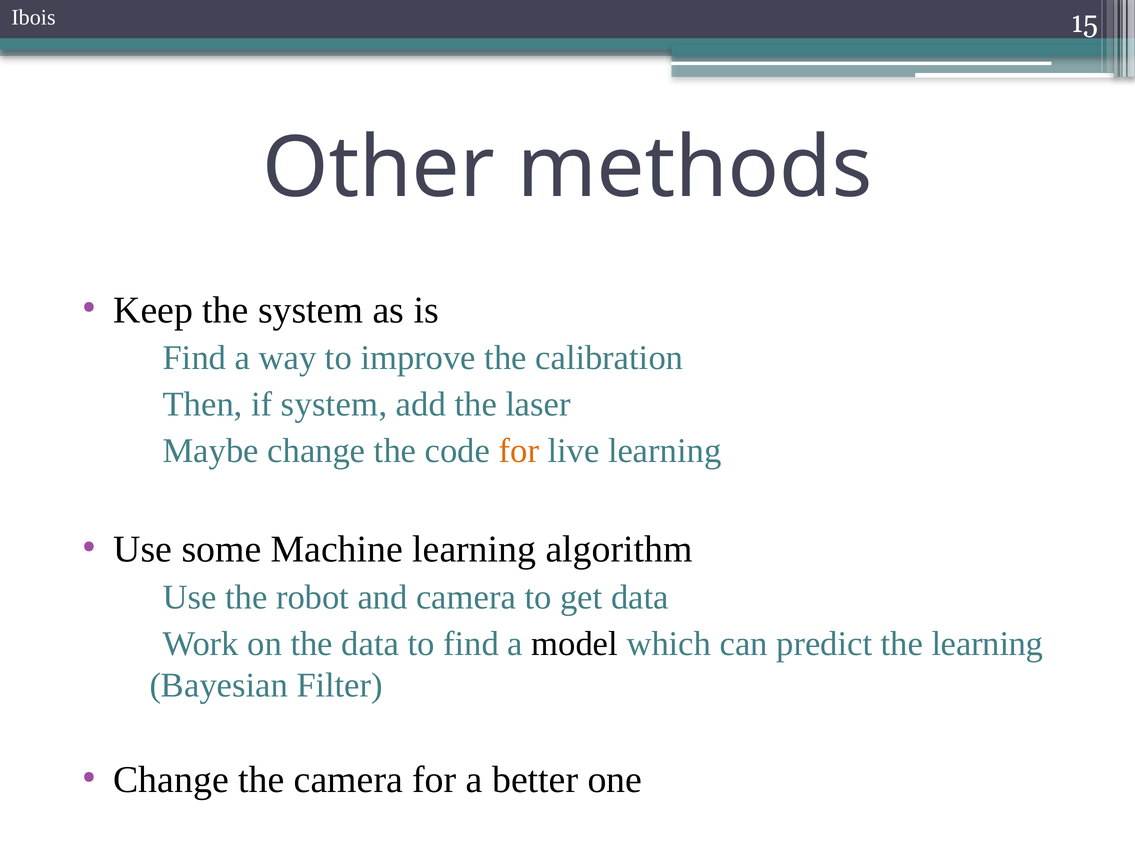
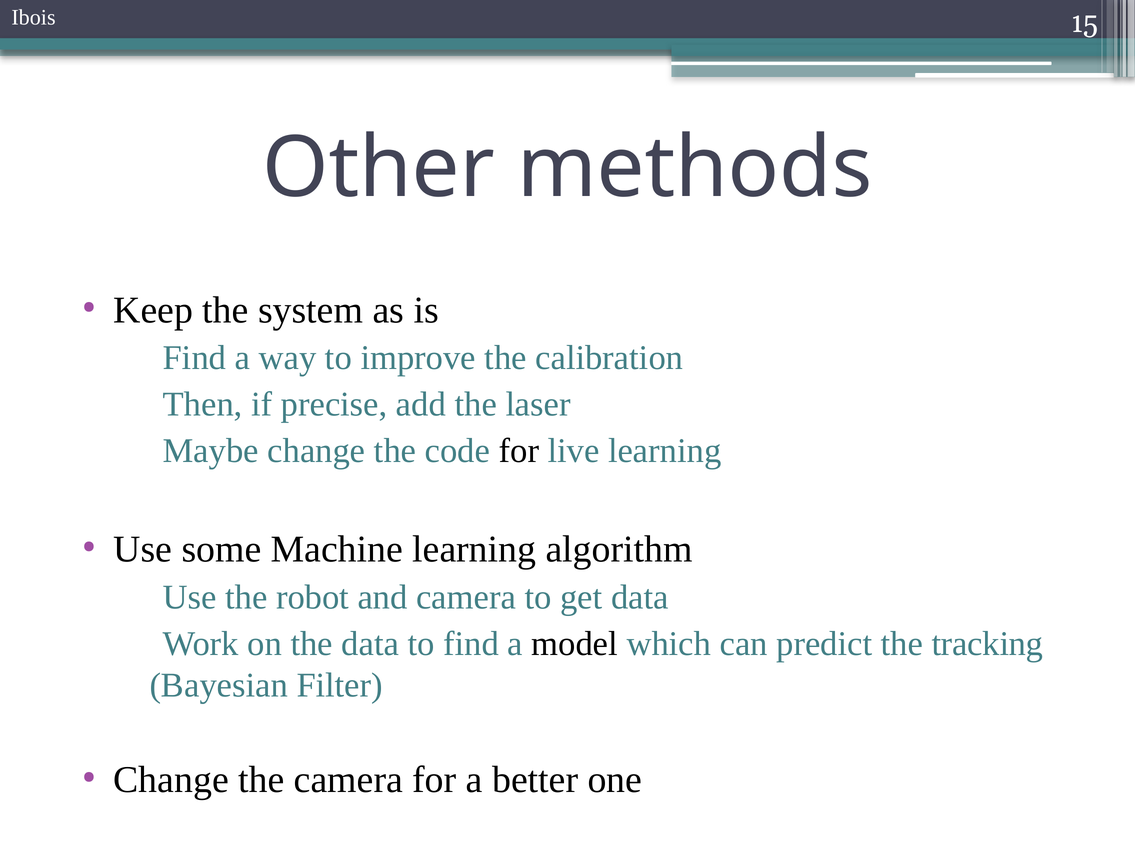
if system: system -> precise (334, 404)
for colour: orange -> black (519, 451)
the learning: learning -> tracking (987, 644)
